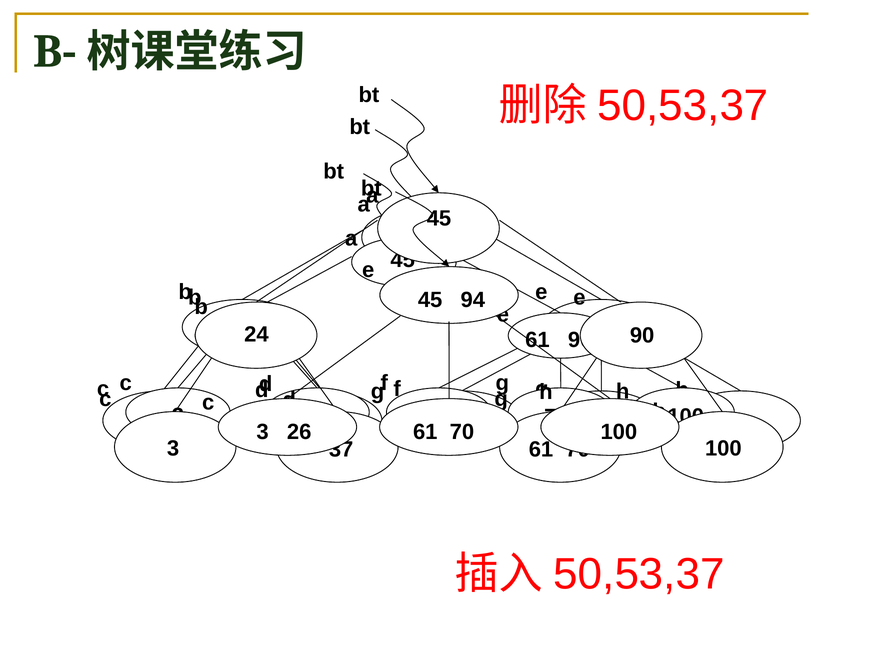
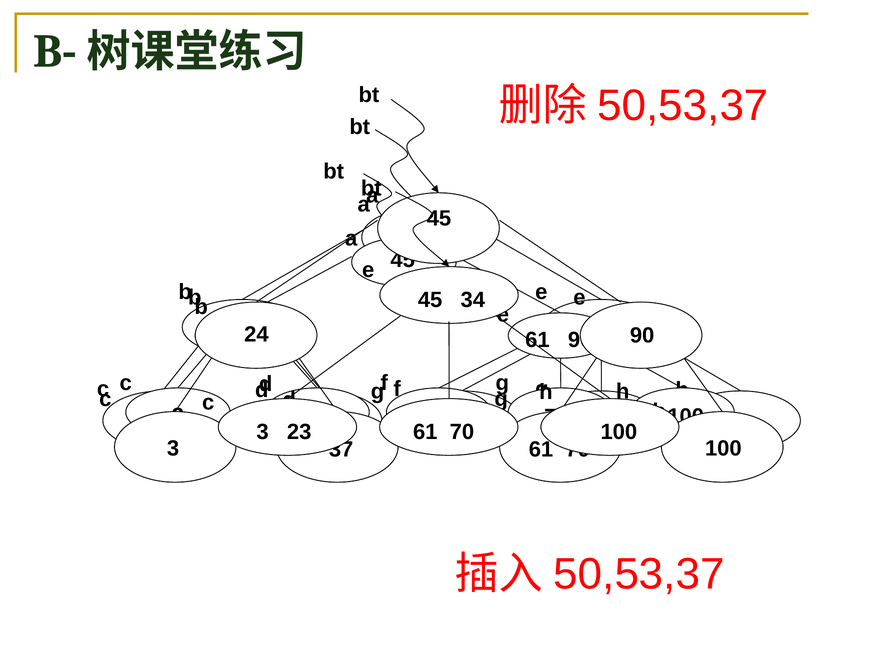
94: 94 -> 34 (473, 300)
26: 26 -> 23 (299, 432)
